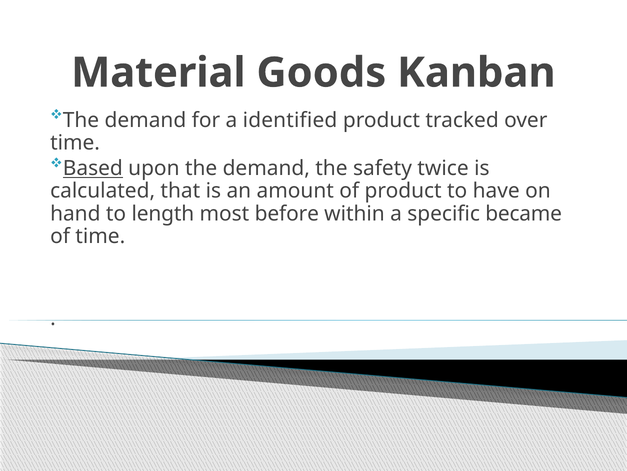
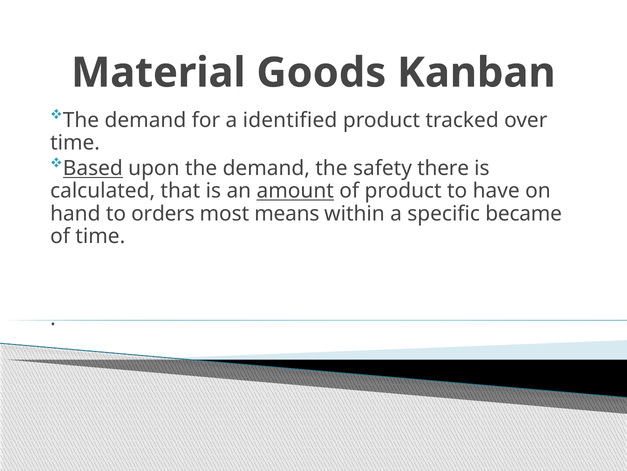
twice: twice -> there (443, 168)
amount underline: none -> present (295, 191)
length: length -> orders (163, 213)
before: before -> means (287, 213)
